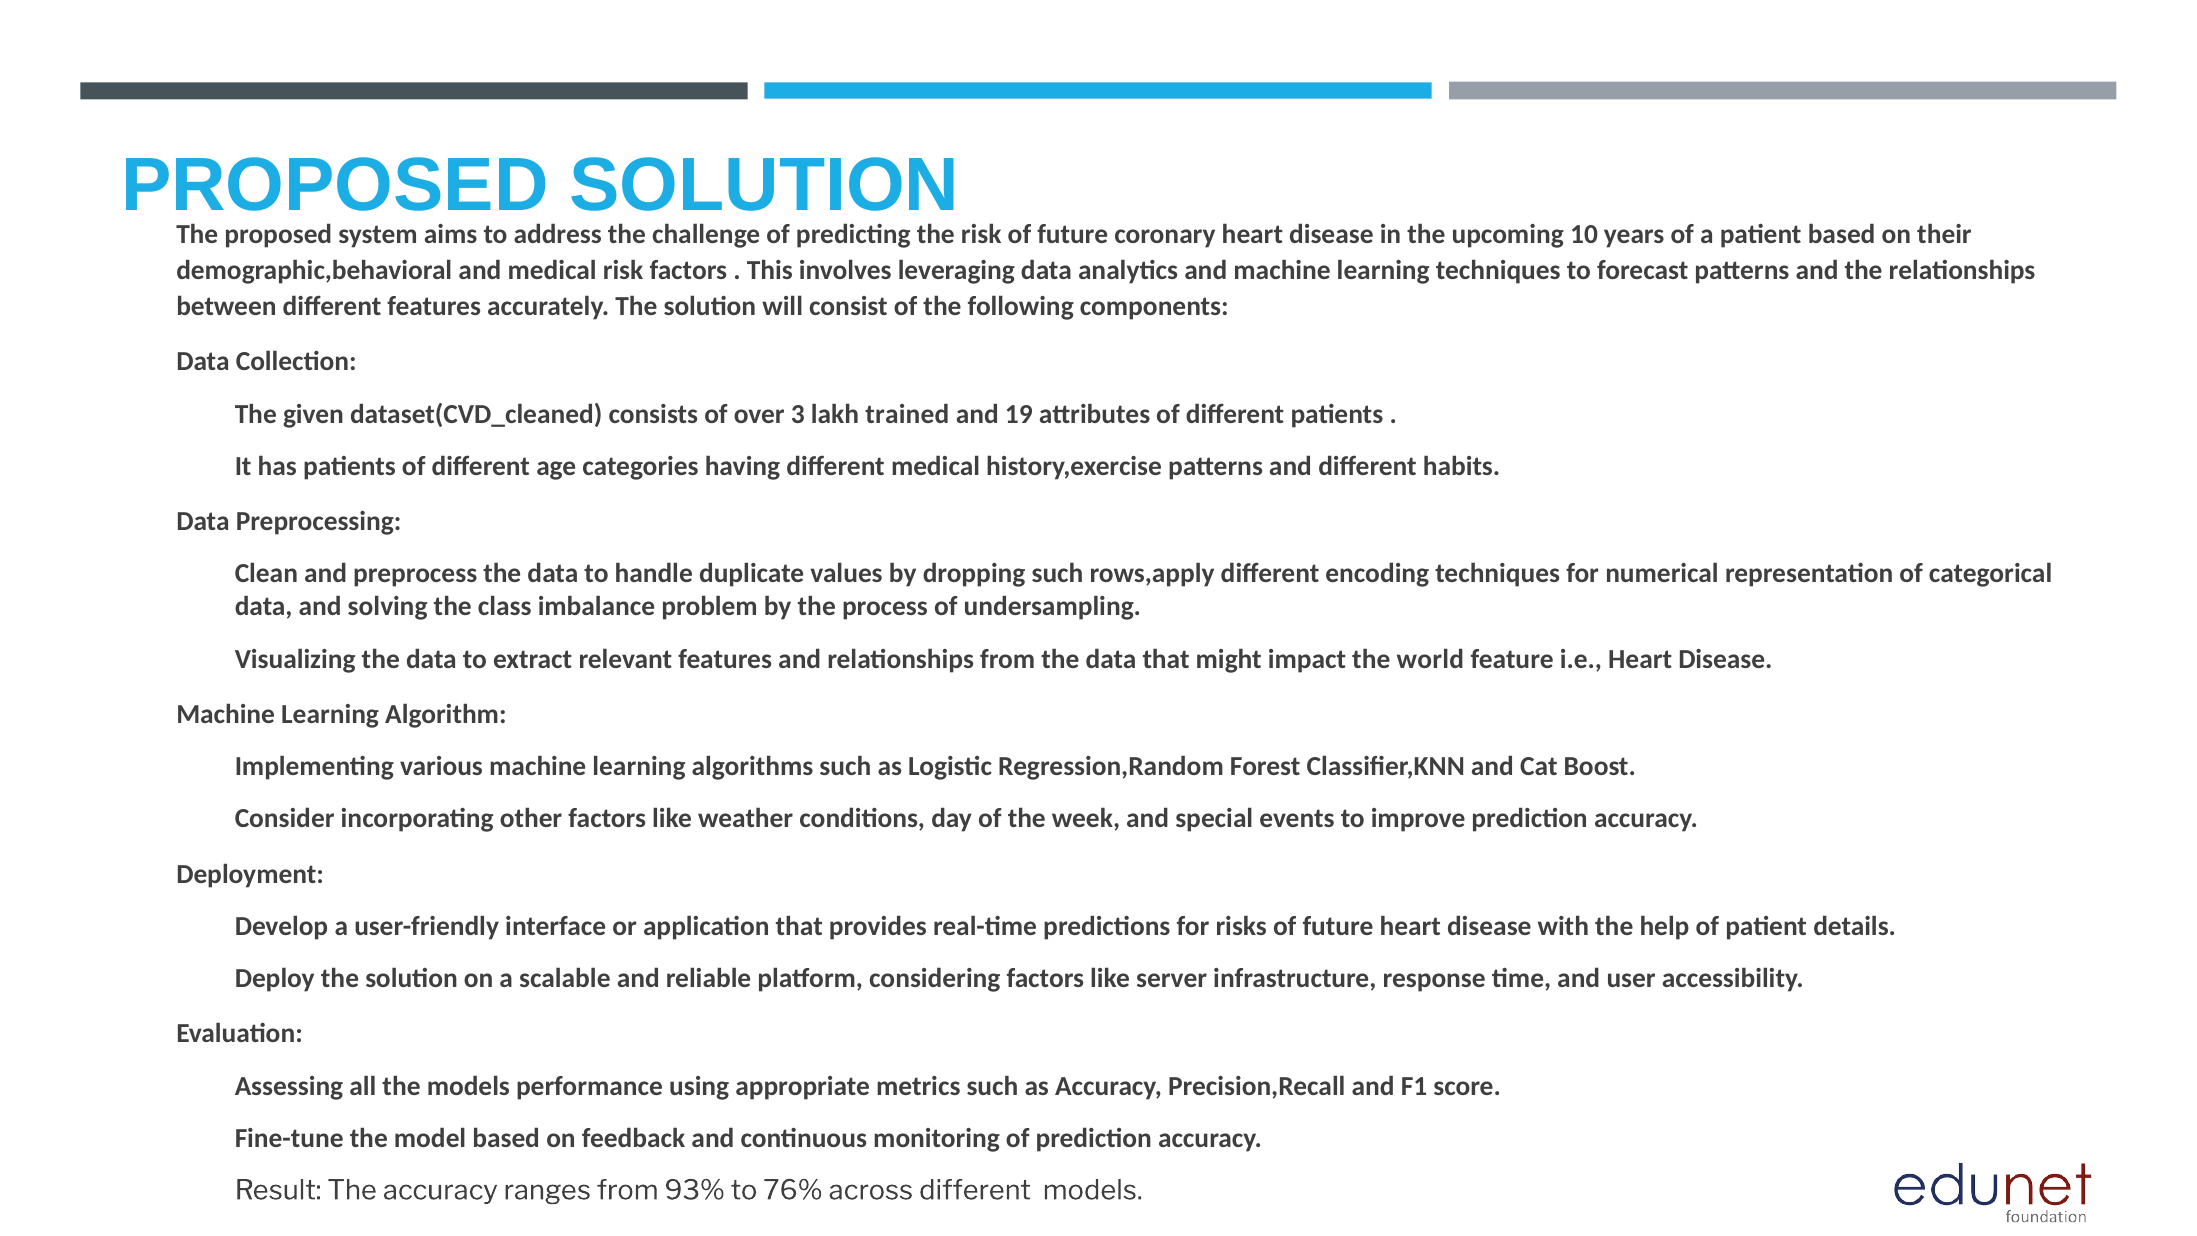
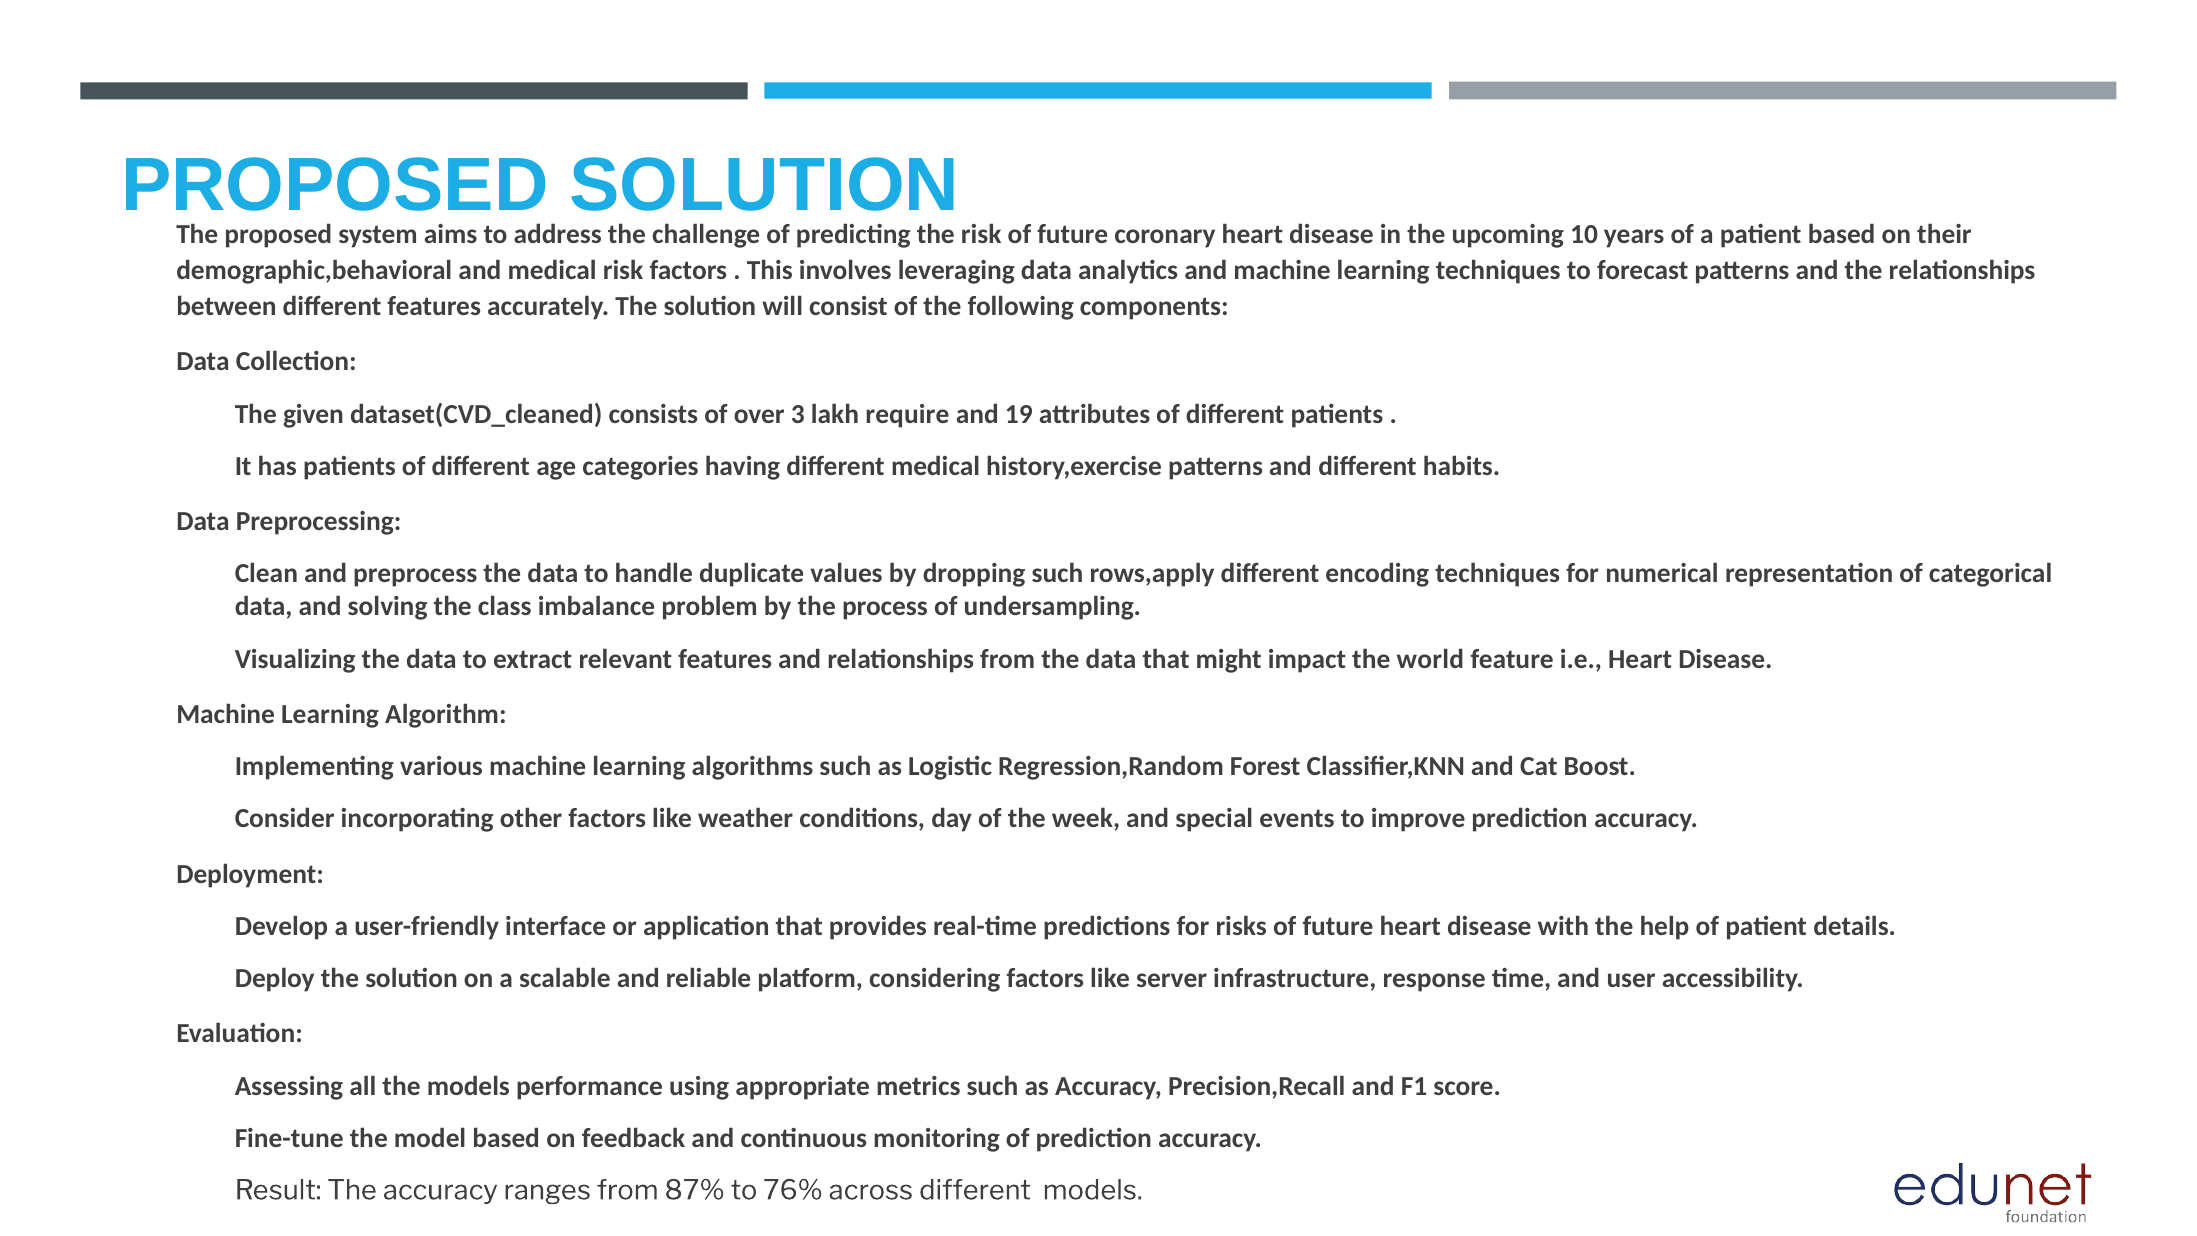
trained: trained -> require (907, 414)
93%: 93% -> 87% (695, 1190)
